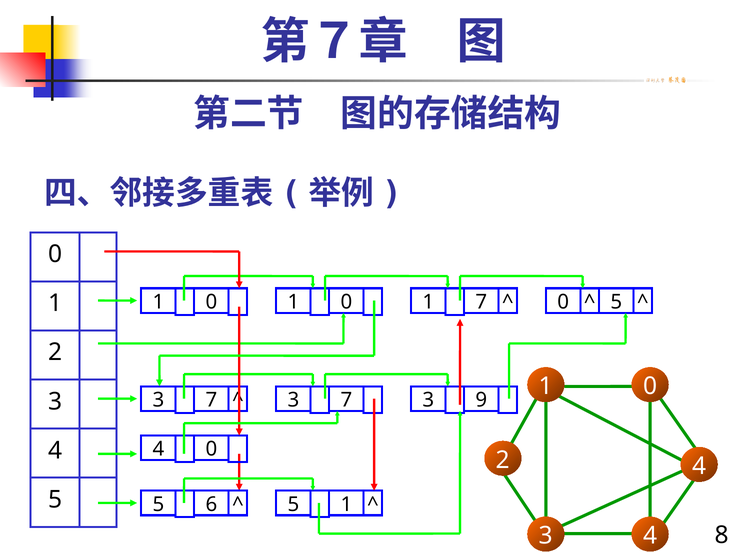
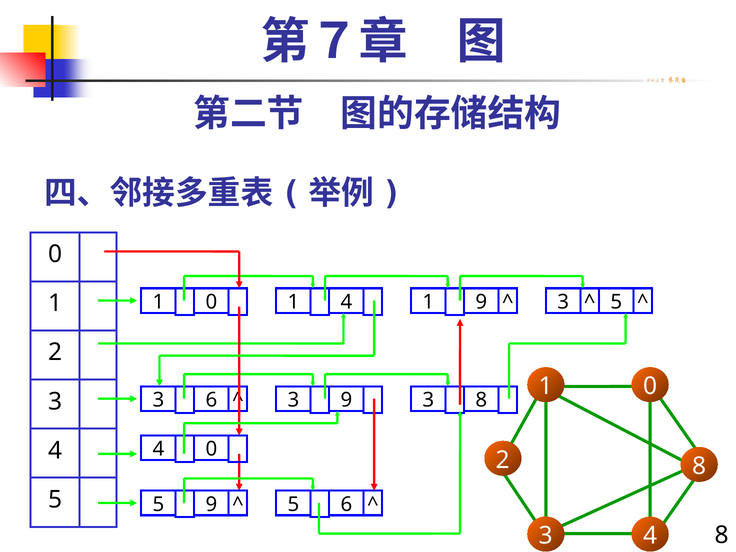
0: 0 -> 4 (346, 302)
1 7: 7 -> 9 (481, 302)
1 0 0: 0 -> 3 (563, 302)
7: 7 -> 6 (211, 400)
7: 7 -> 9 (346, 400)
3 9: 9 -> 8 (481, 400)
2 4: 4 -> 8 (699, 466)
5 6: 6 -> 9 (211, 504)
1: 1 -> 6 (346, 504)
